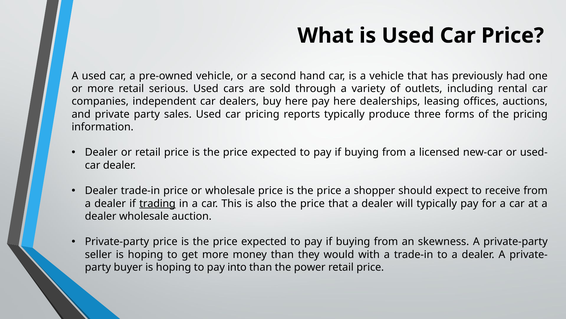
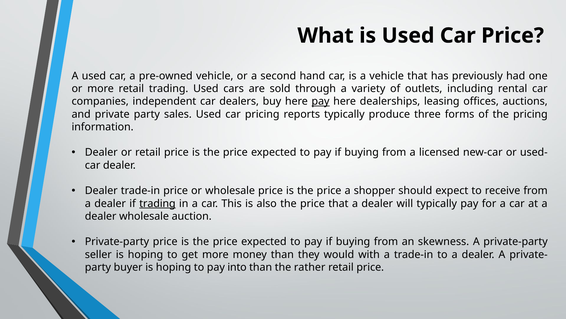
retail serious: serious -> trading (169, 88)
pay underline: none -> present (321, 101)
power: power -> rather (310, 267)
